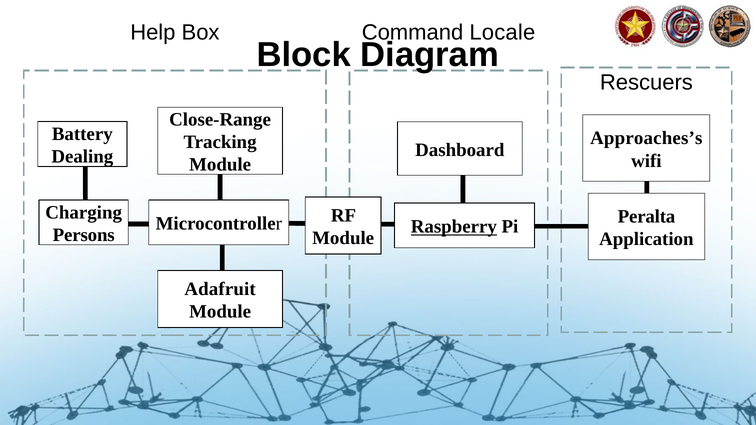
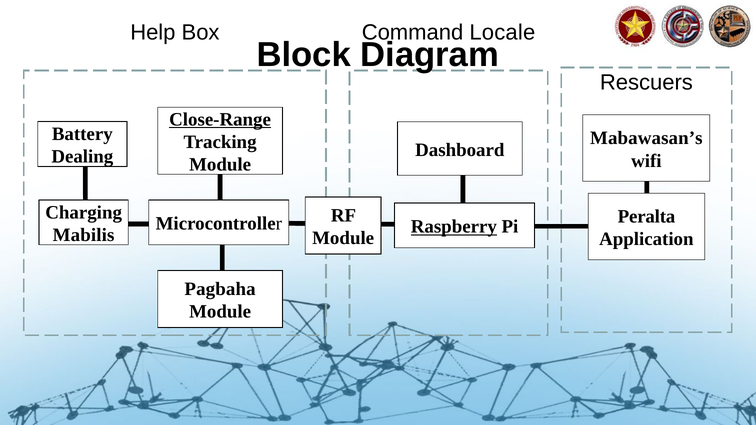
Close-Range underline: none -> present (220, 119)
Approaches’s: Approaches’s -> Mabawasan’s (646, 138)
Persons: Persons -> Mabilis (84, 235)
Adafruit: Adafruit -> Pagbaha (220, 289)
